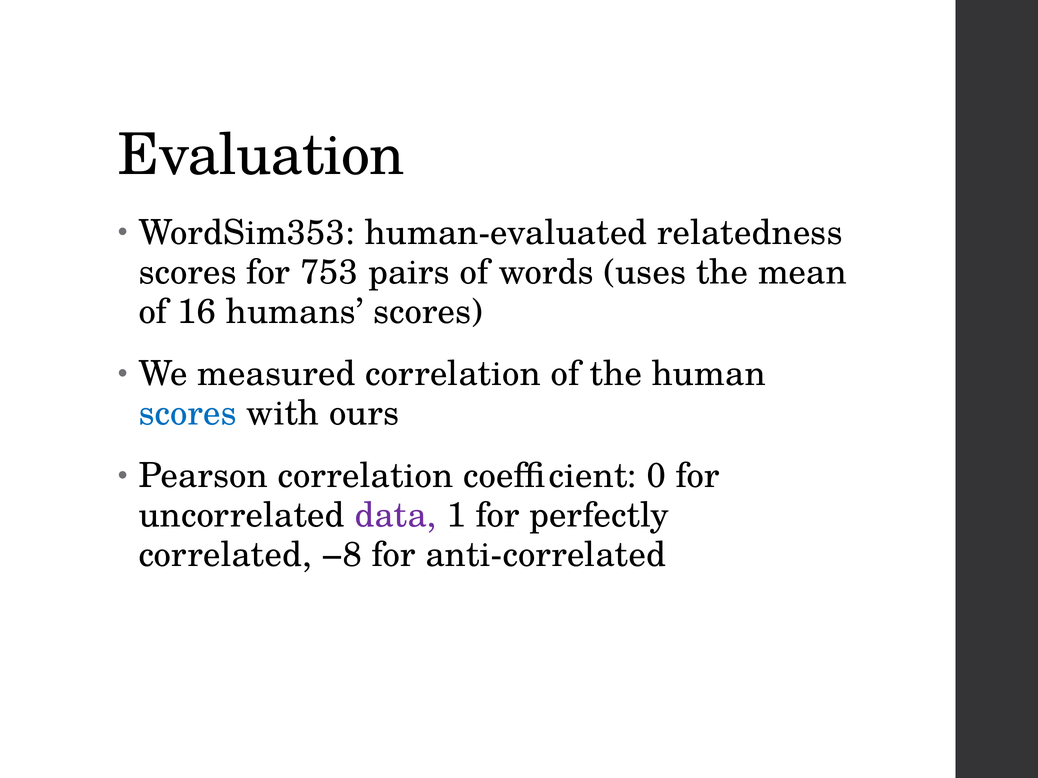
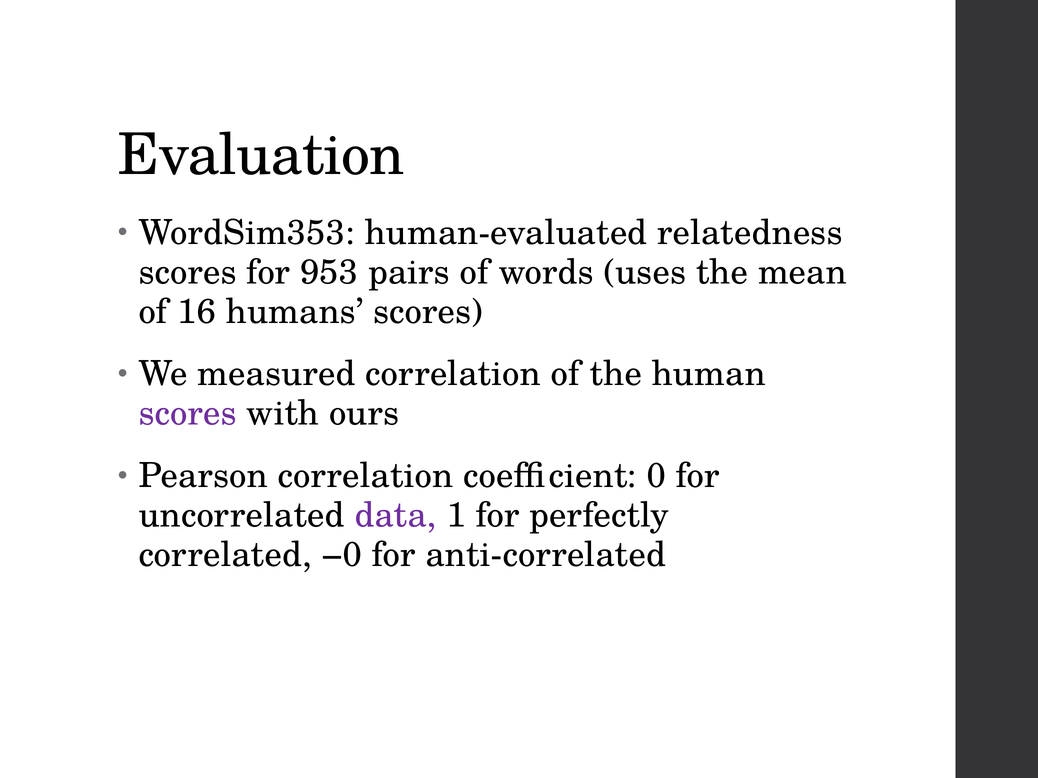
753: 753 -> 953 (329, 272)
scores colour: blue -> purple (188, 414)
−8: −8 -> −0 (342, 555)
